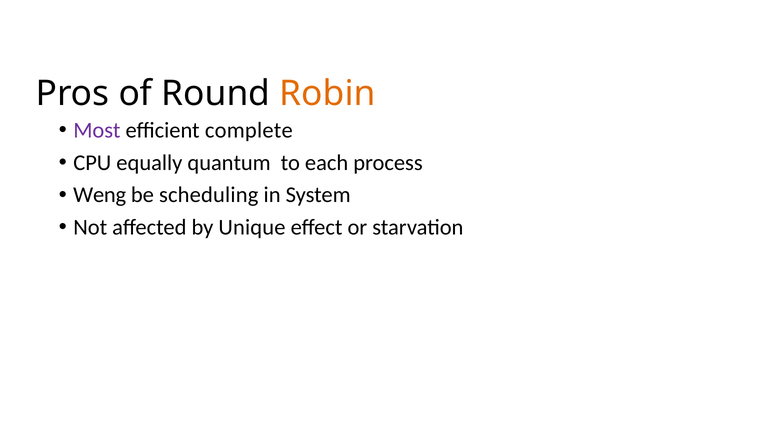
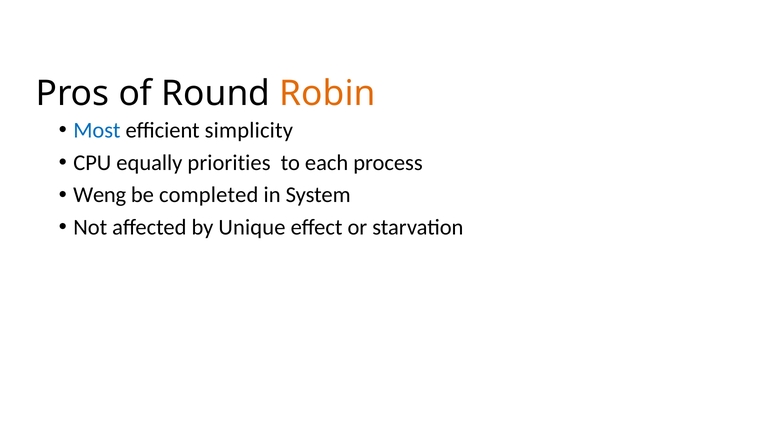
Most colour: purple -> blue (97, 130)
complete: complete -> simplicity (249, 130)
quantum: quantum -> priorities (229, 163)
scheduling: scheduling -> completed (209, 195)
